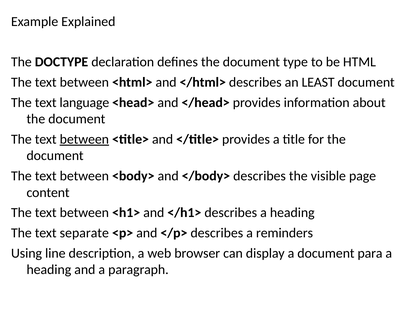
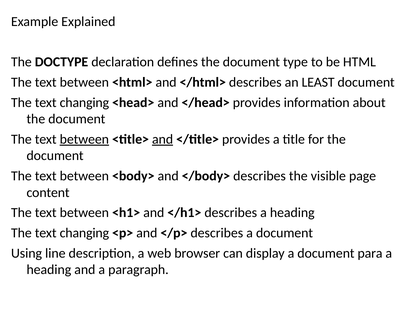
language: language -> changing (84, 102)
and underline: none -> present (163, 139)
separate: separate -> changing (84, 233)
describes a reminders: reminders -> document (285, 233)
